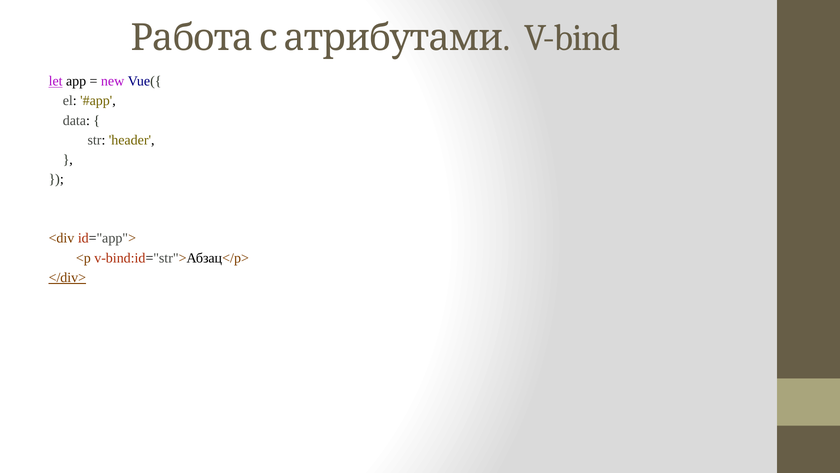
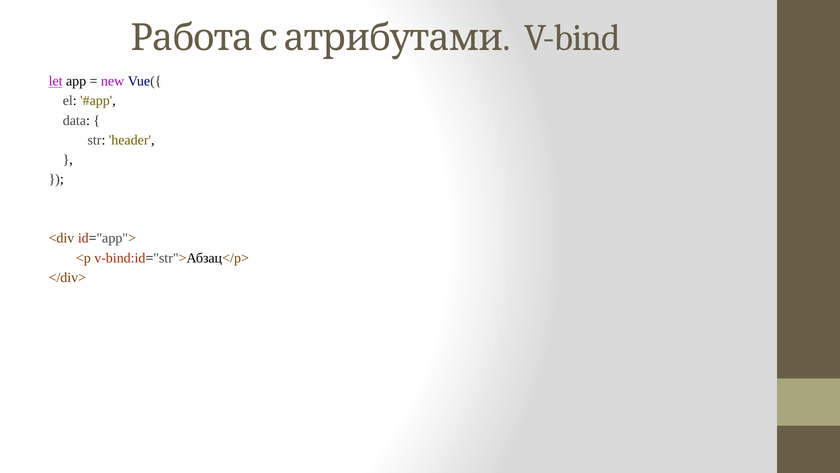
</div> underline: present -> none (67, 277)
